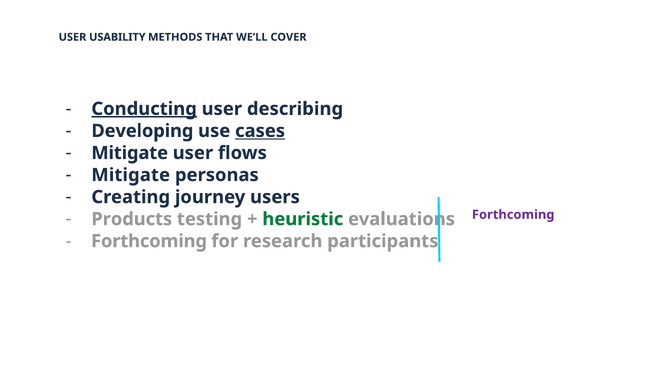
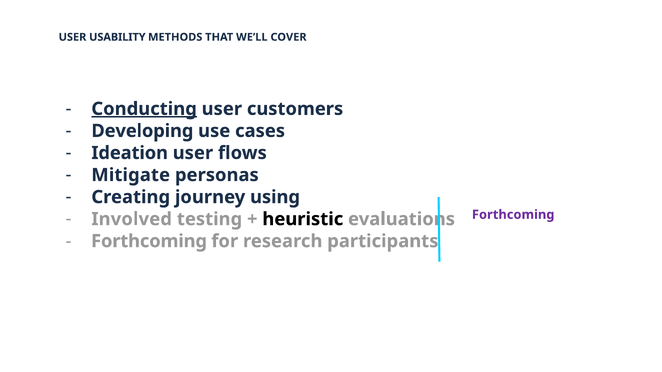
describing: describing -> customers (295, 109)
cases underline: present -> none (260, 131)
Mitigate: Mitigate -> Ideation (130, 153)
users: users -> using (275, 197)
Products: Products -> Involved (132, 219)
heuristic colour: green -> black (303, 219)
